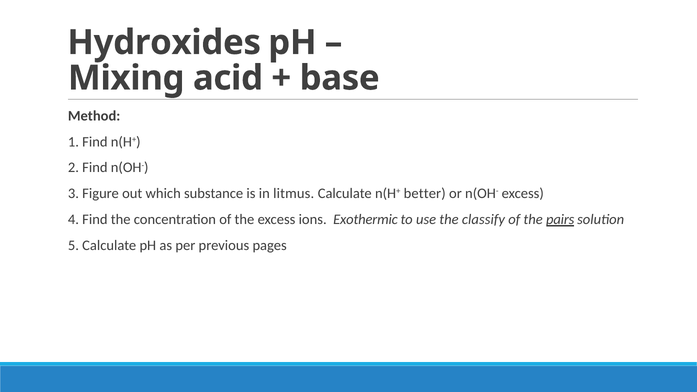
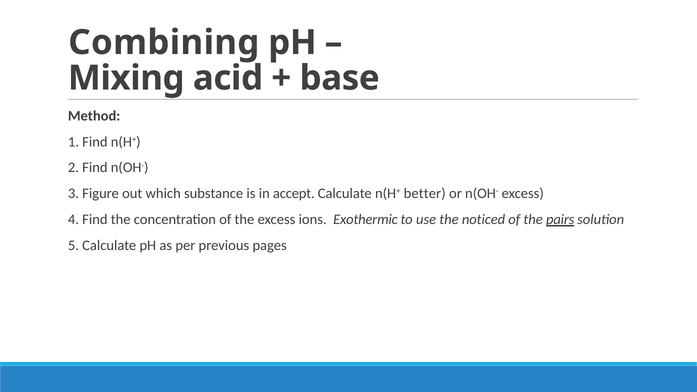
Hydroxides: Hydroxides -> Combining (164, 43)
litmus: litmus -> accept (294, 194)
classify: classify -> noticed (484, 219)
